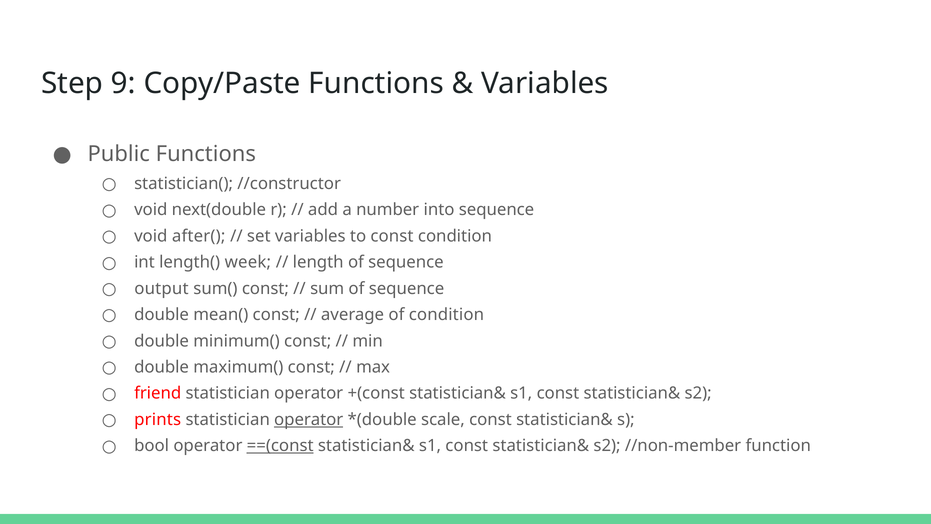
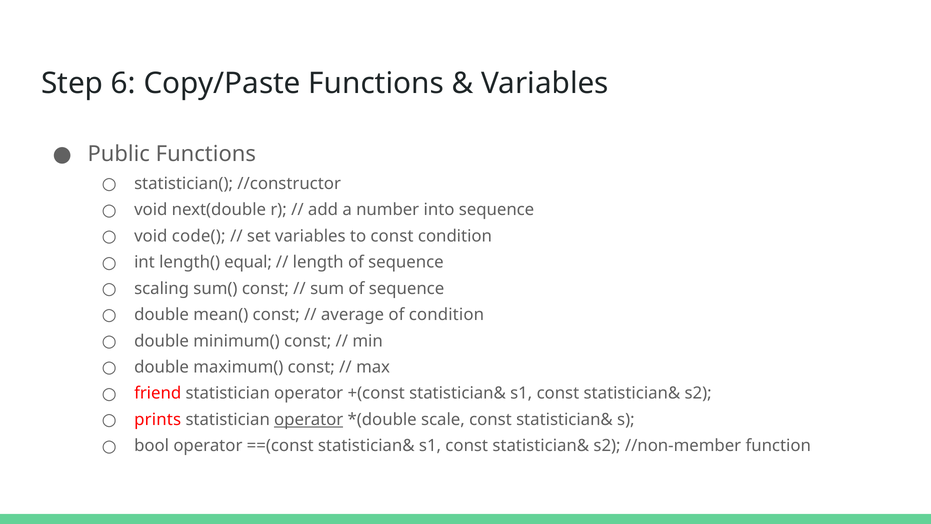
9: 9 -> 6 (123, 83)
after(: after( -> code( (199, 236)
week: week -> equal (248, 262)
output: output -> scaling (162, 288)
==(const underline: present -> none (280, 446)
